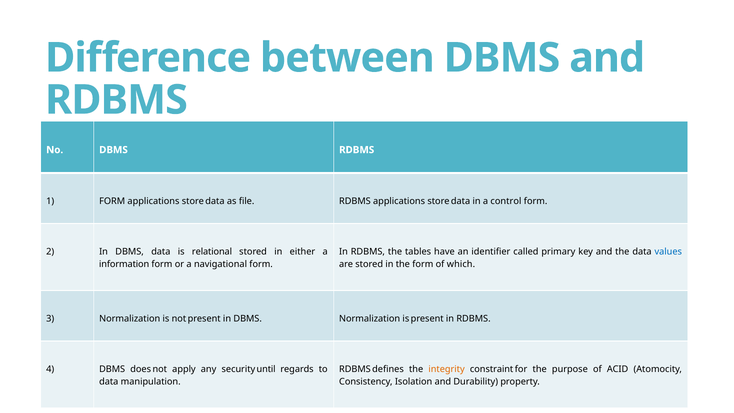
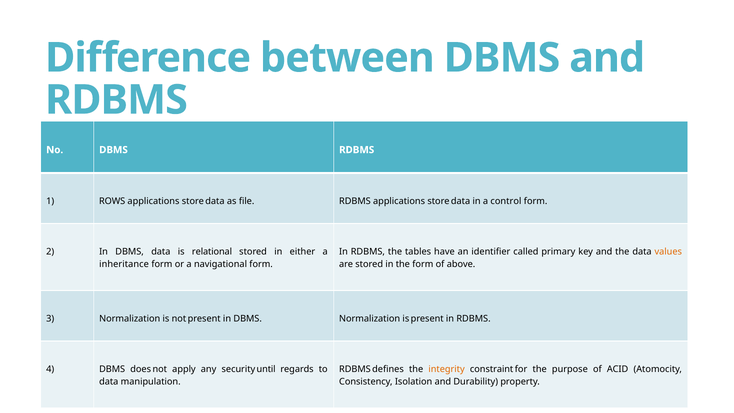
1 FORM: FORM -> ROWS (112, 201)
values colour: blue -> orange (668, 252)
information: information -> inheritance (124, 264)
which: which -> above (461, 264)
